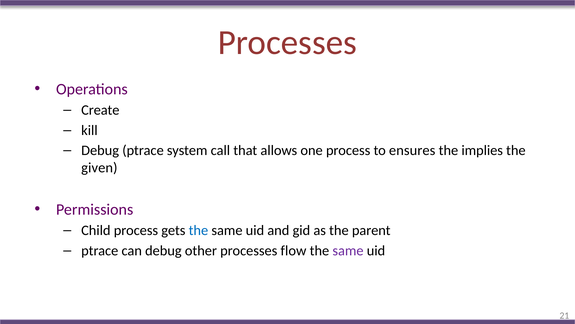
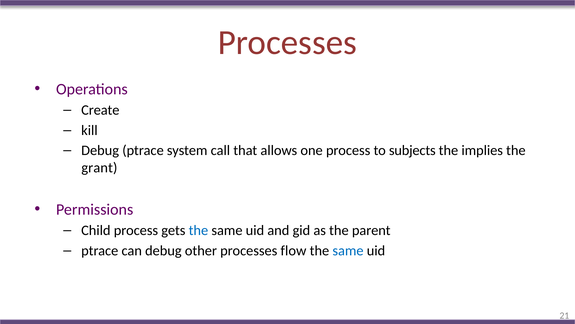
ensures: ensures -> subjects (412, 150)
given: given -> grant (99, 168)
same colour: purple -> blue (348, 250)
